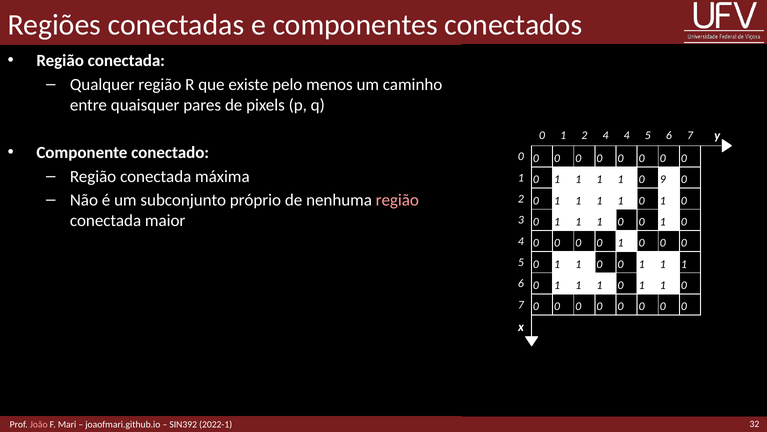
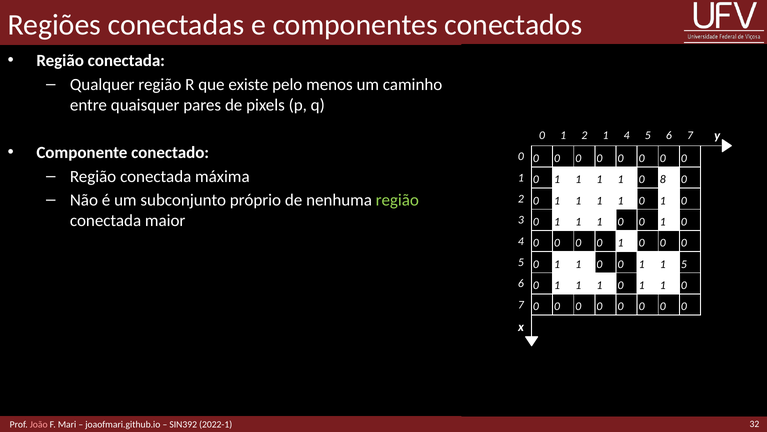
2 4: 4 -> 1 (605, 135)
9: 9 -> 8 (663, 179)
região colour: pink -> light green (397, 200)
1: 1 -> 5 (684, 264)
